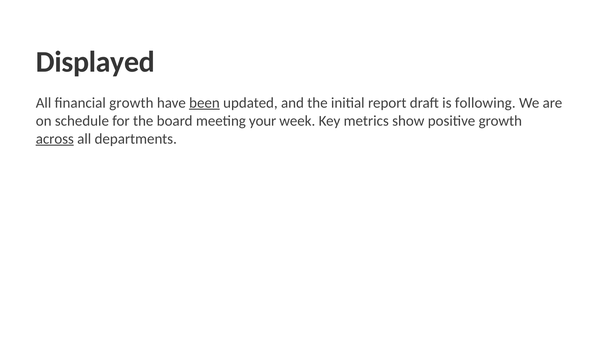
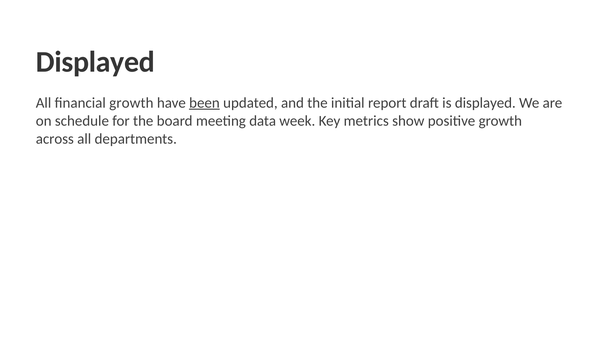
is following: following -> displayed (485, 103)
your: your -> data (263, 121)
across underline: present -> none (55, 139)
